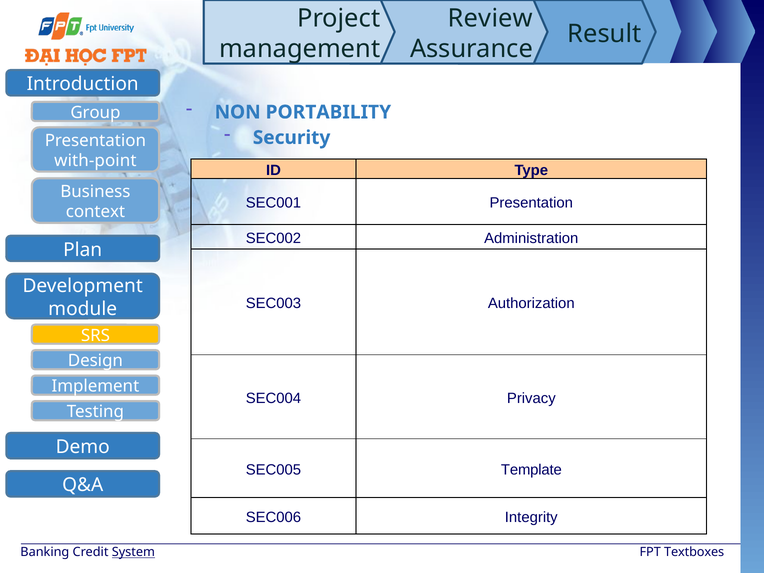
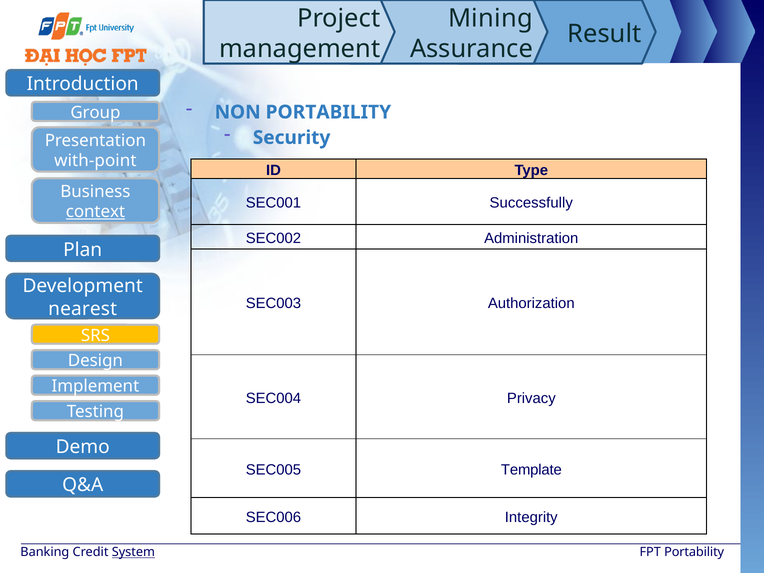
Review: Review -> Mining (490, 18)
SEC001 Presentation: Presentation -> Successfully (531, 203)
context underline: none -> present (95, 212)
module: module -> nearest (83, 309)
FPT Textboxes: Textboxes -> Portability (694, 552)
